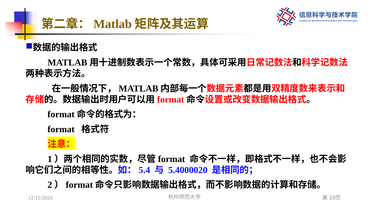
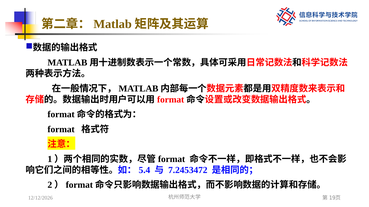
5.4000020: 5.4000020 -> 7.2453472 (188, 171)
